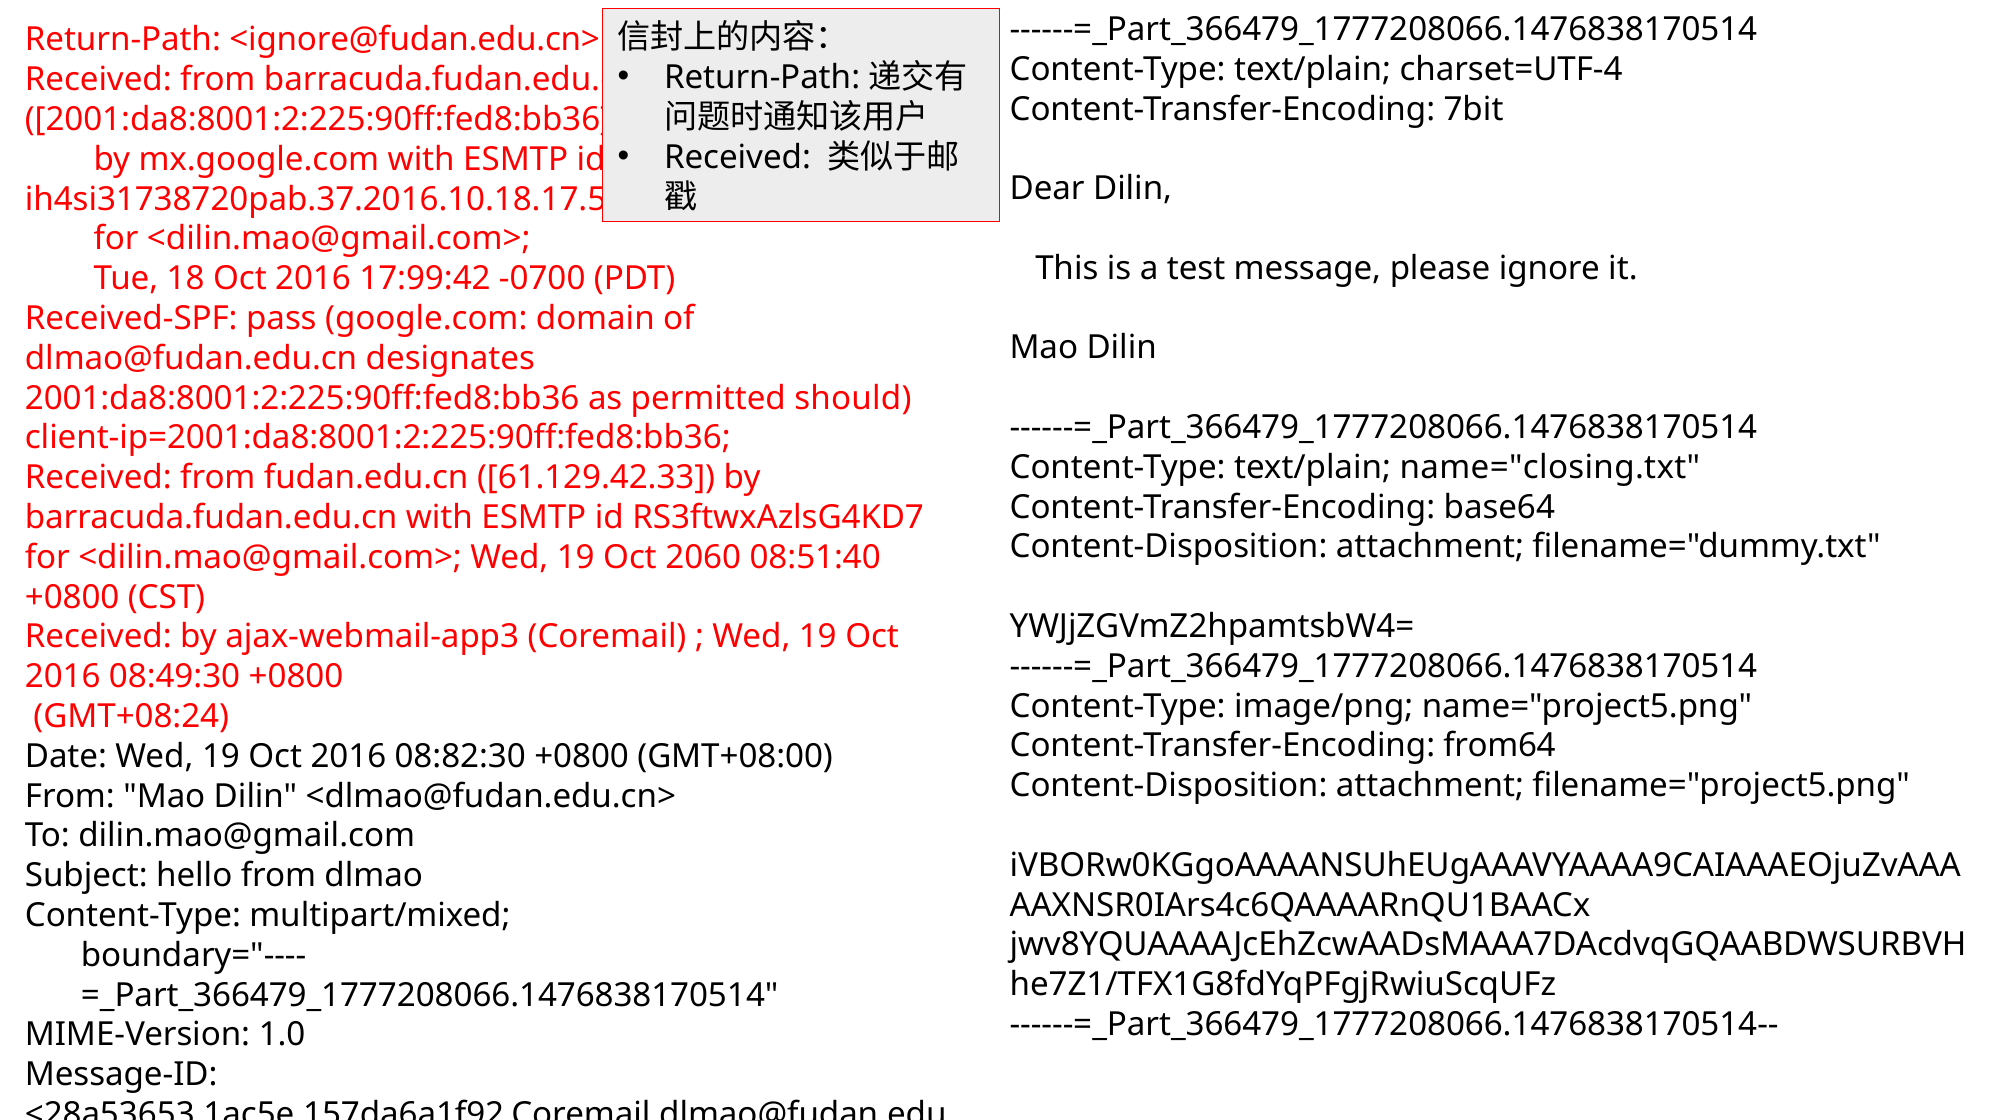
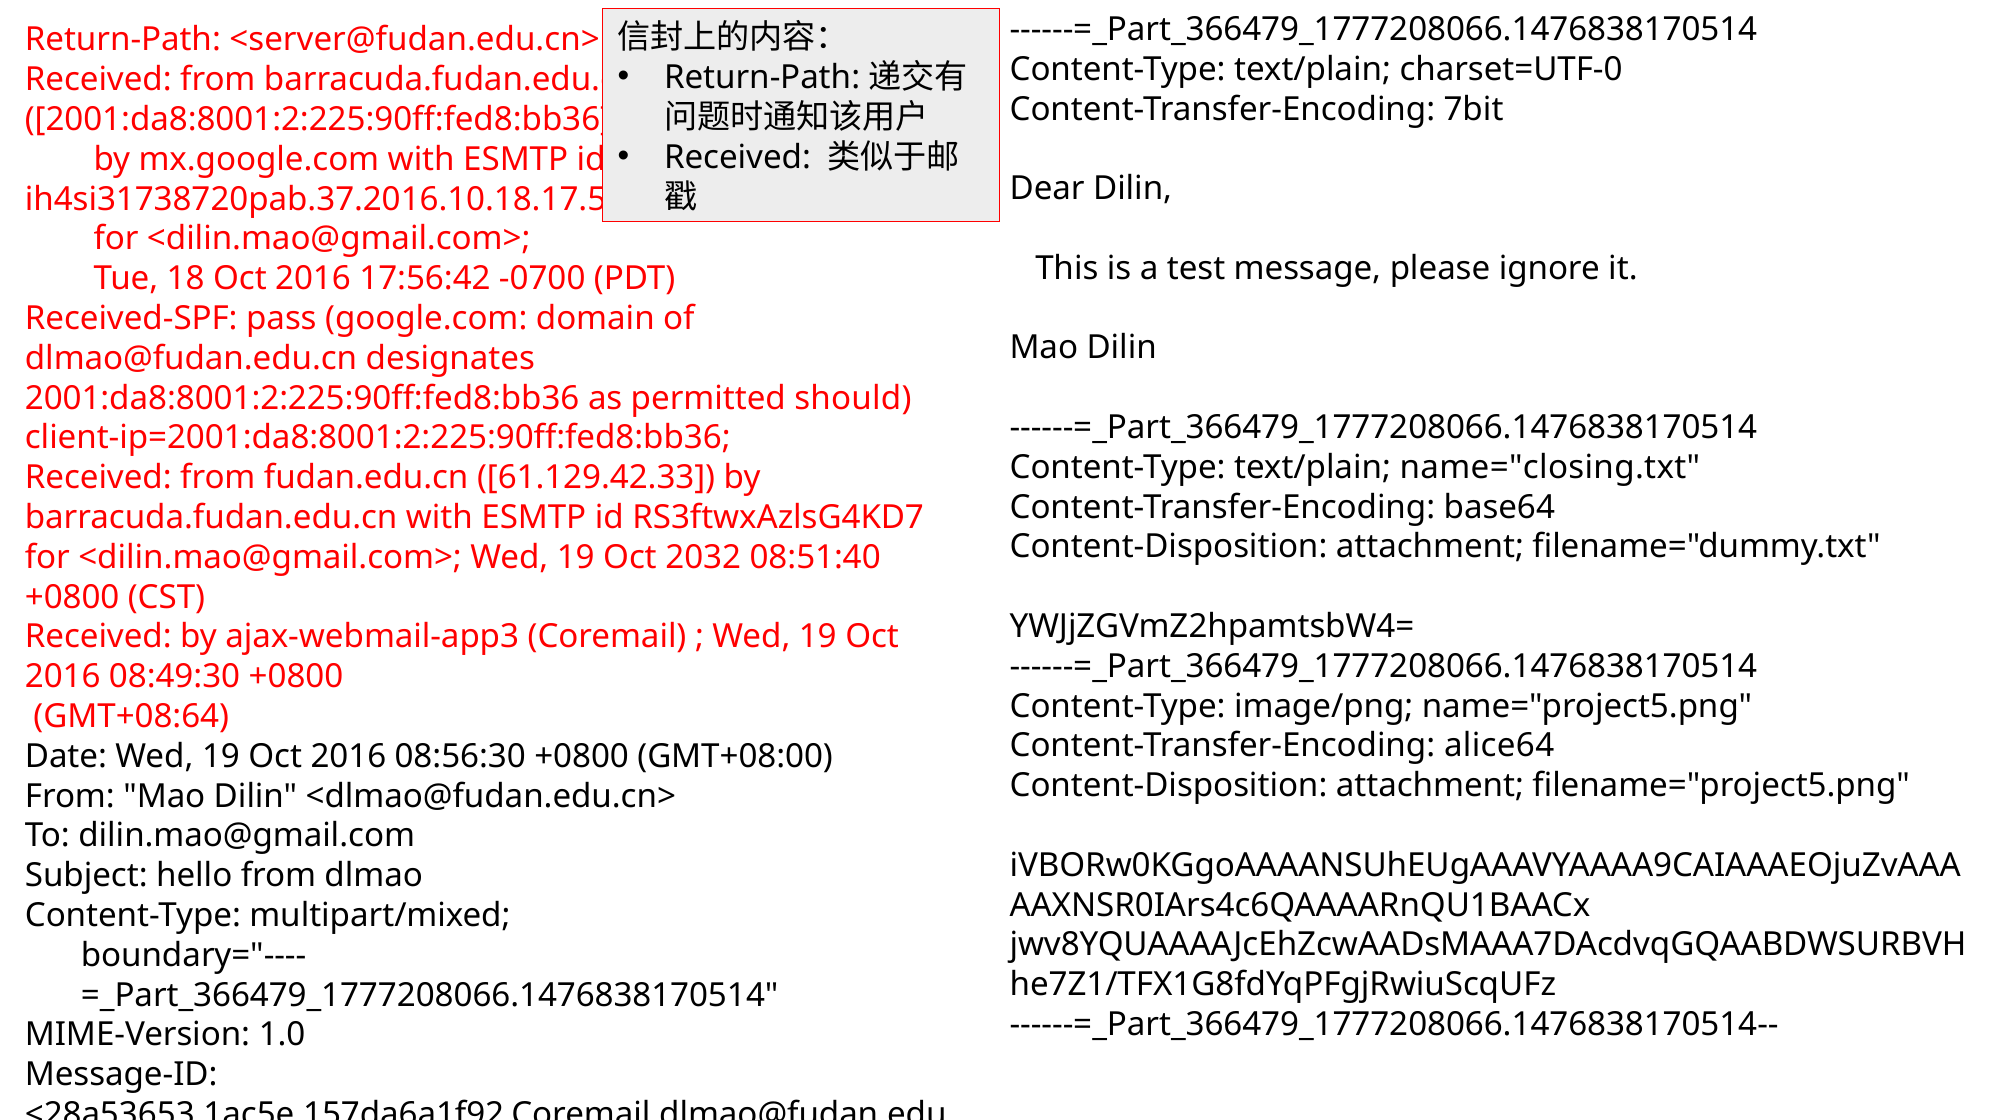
<ignore@fudan.edu.cn>: <ignore@fudan.edu.cn> -> <server@fudan.edu.cn> (415, 40)
charset=UTF-4: charset=UTF-4 -> charset=UTF-0 (1511, 69)
17:99:42: 17:99:42 -> 17:56:42 (425, 279)
2060: 2060 -> 2032 (703, 557)
GMT+08:24: GMT+08:24 -> GMT+08:64 (131, 716)
from64: from64 -> alice64 (1499, 746)
08:82:30: 08:82:30 -> 08:56:30 (460, 756)
